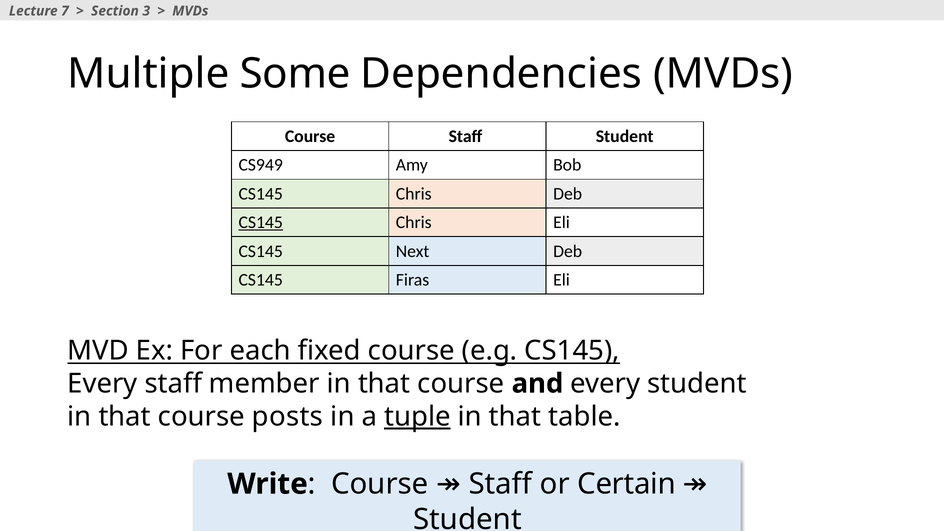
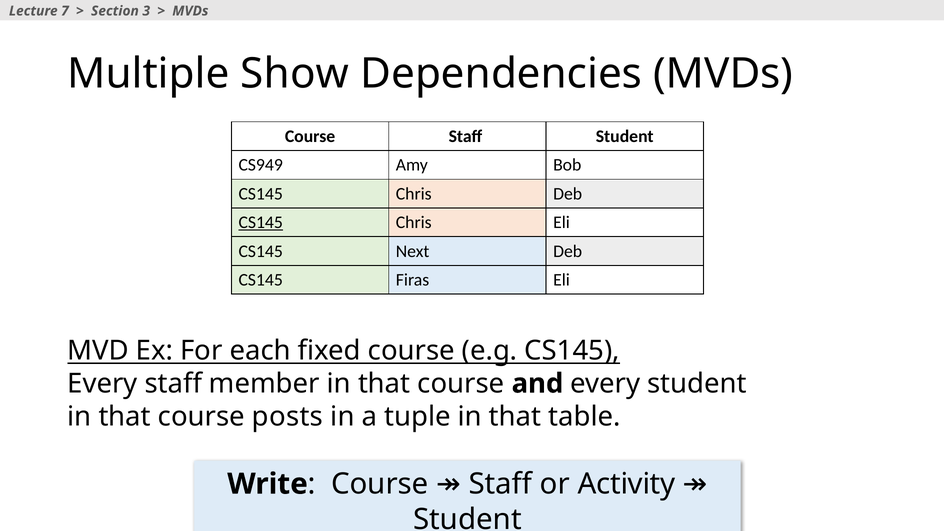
Some: Some -> Show (295, 74)
tuple underline: present -> none (417, 417)
Certain: Certain -> Activity (627, 484)
